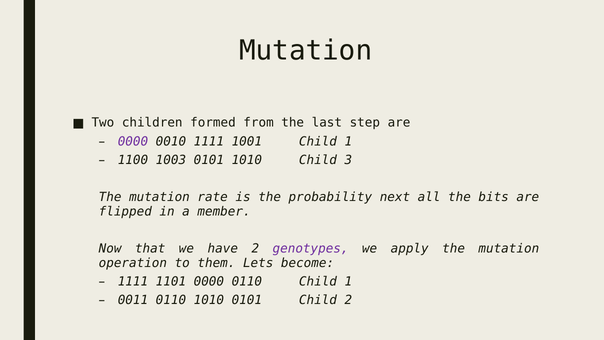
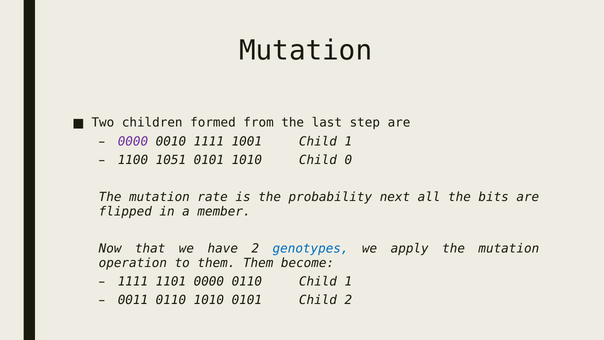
1003: 1003 -> 1051 (171, 160)
3: 3 -> 0 (348, 160)
genotypes colour: purple -> blue (311, 249)
them Lets: Lets -> Them (258, 263)
